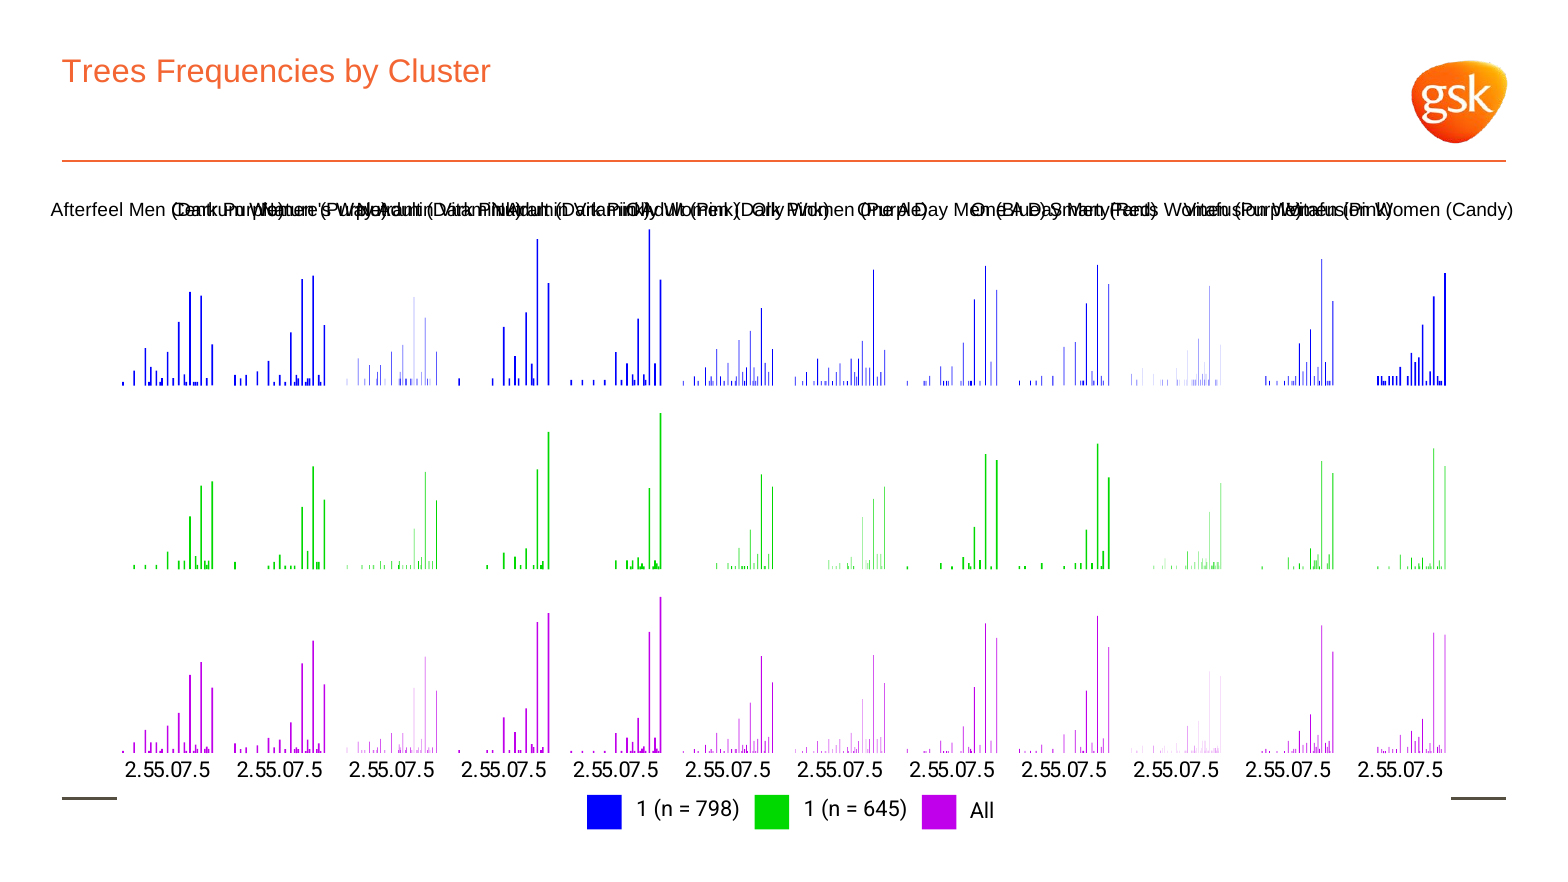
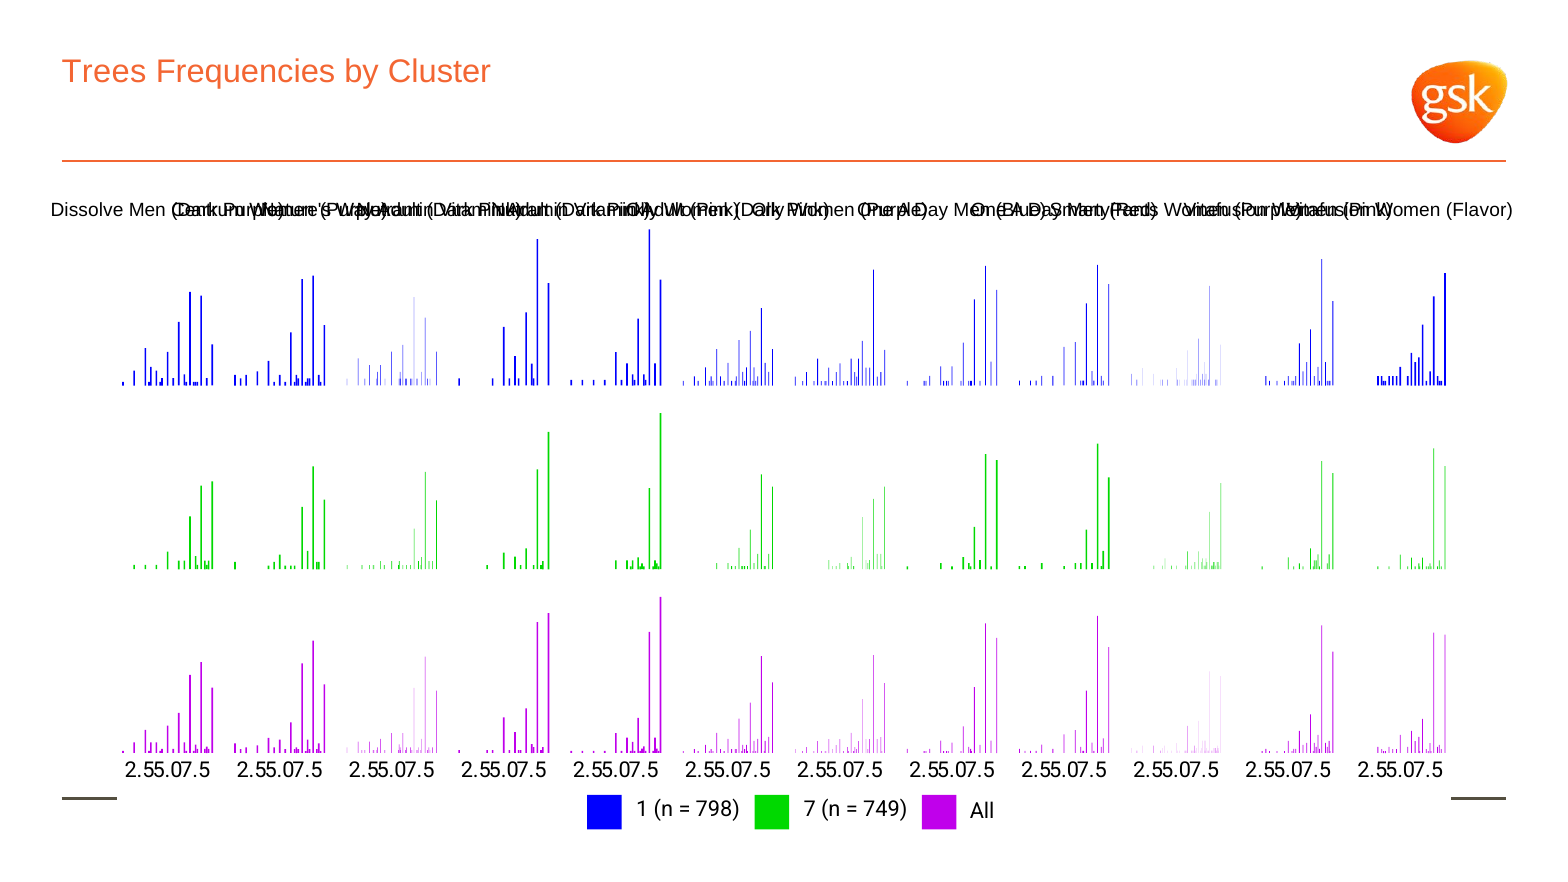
Afterfeel: Afterfeel -> Dissolve (87, 210)
Candy: Candy -> Flavor (1479, 210)
798 1: 1 -> 7 (810, 809)
645: 645 -> 749 (885, 809)
